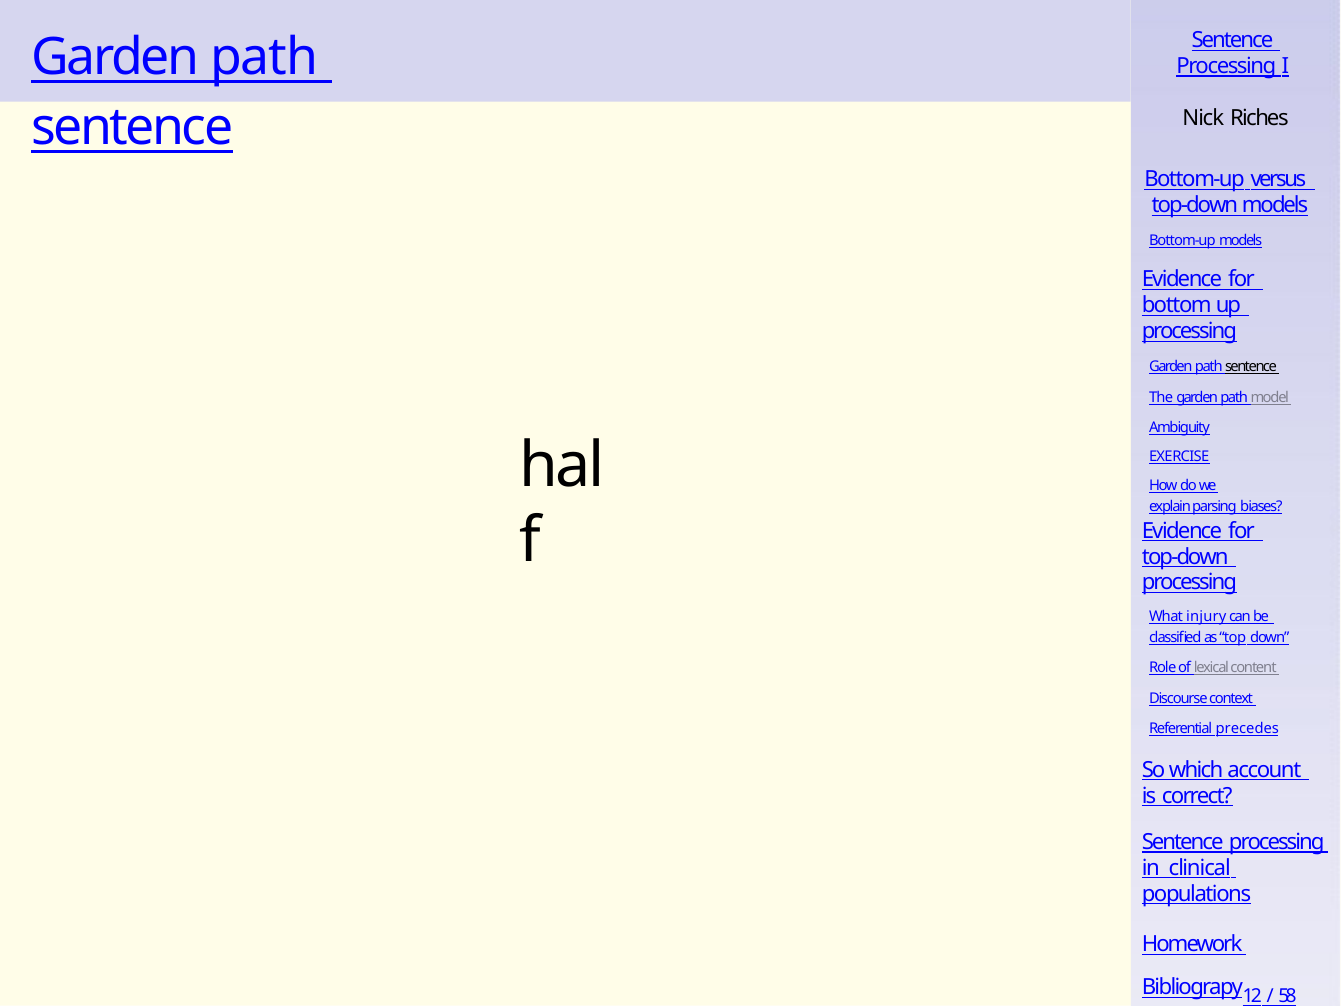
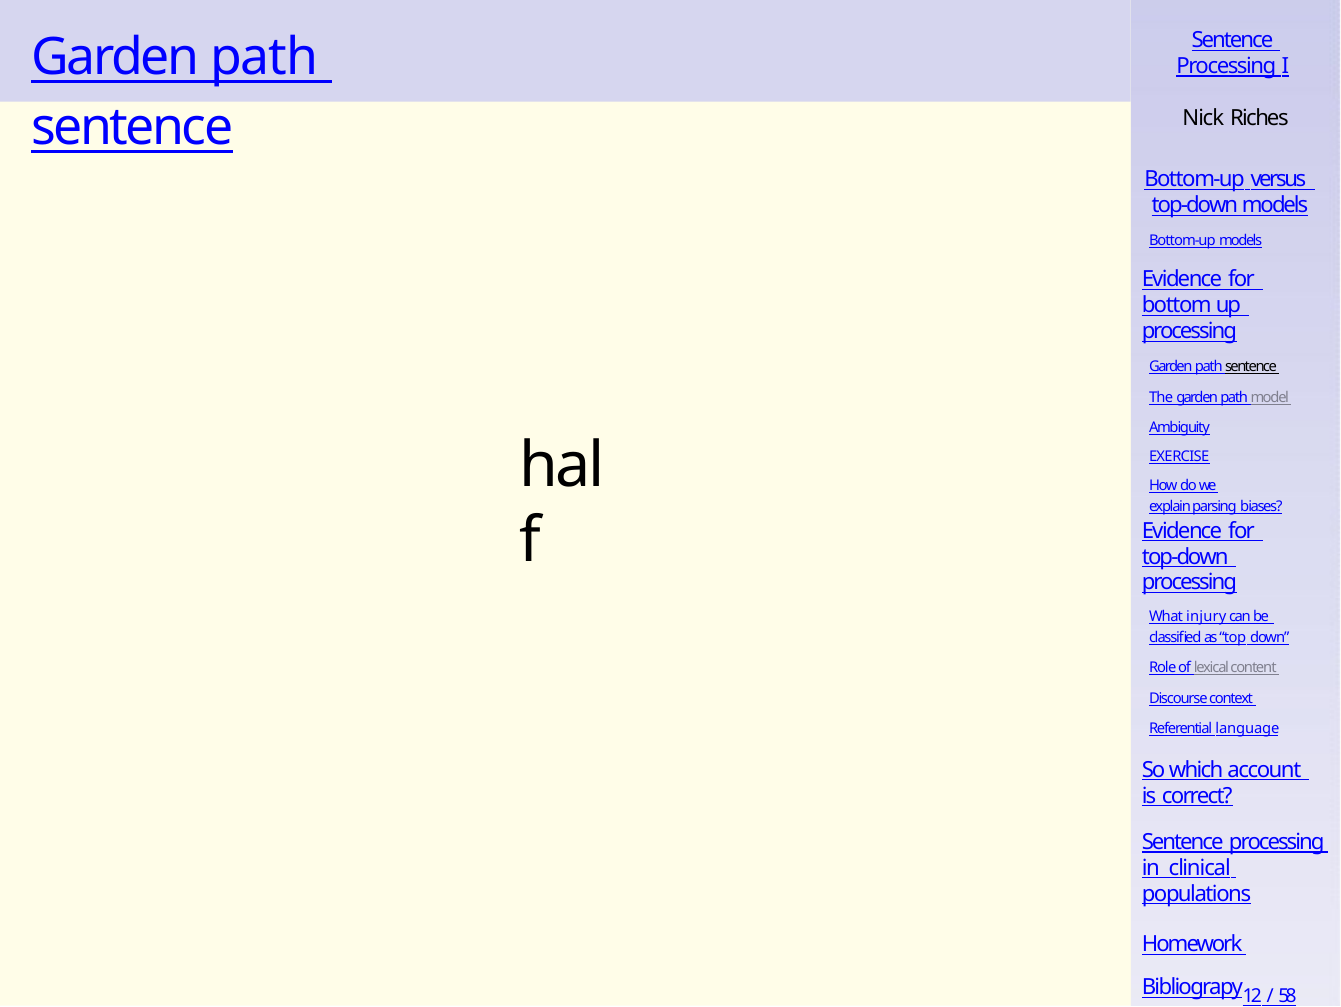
precedes: precedes -> language (1247, 728)
